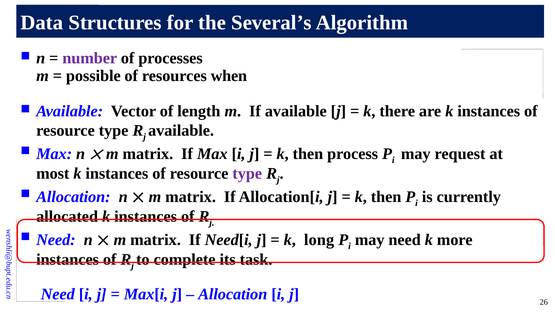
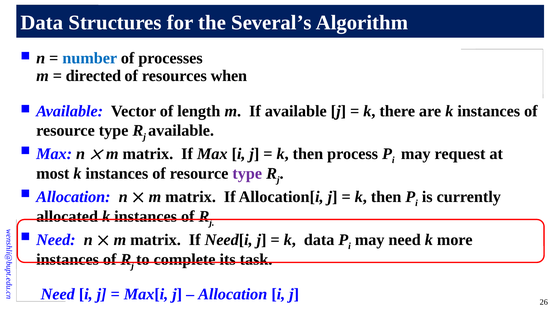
number colour: purple -> blue (90, 58)
possible: possible -> directed (93, 76)
k long: long -> data (319, 240)
